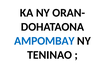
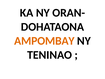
AMPOMBAY colour: blue -> orange (44, 41)
